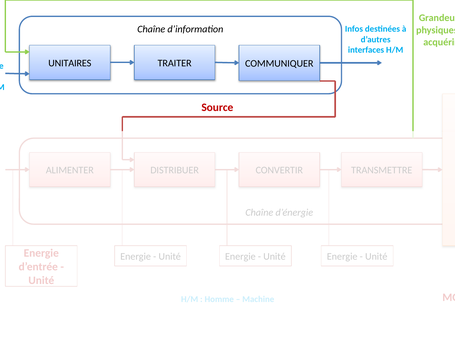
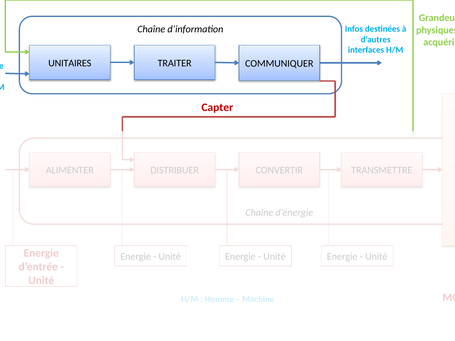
Source: Source -> Capter (217, 108)
